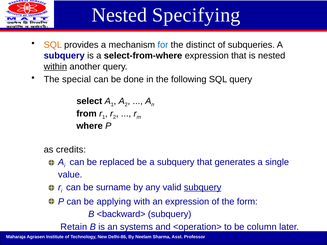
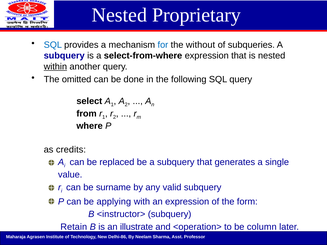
Specifying: Specifying -> Proprietary (196, 15)
SQL colour: orange -> blue (53, 45)
distinct: distinct -> without (201, 45)
special: special -> omitted (77, 79)
subquery underline: present -> none (203, 187)
<backward>: <backward> -> <instructor> (121, 214)
systems: systems -> illustrate (137, 227)
